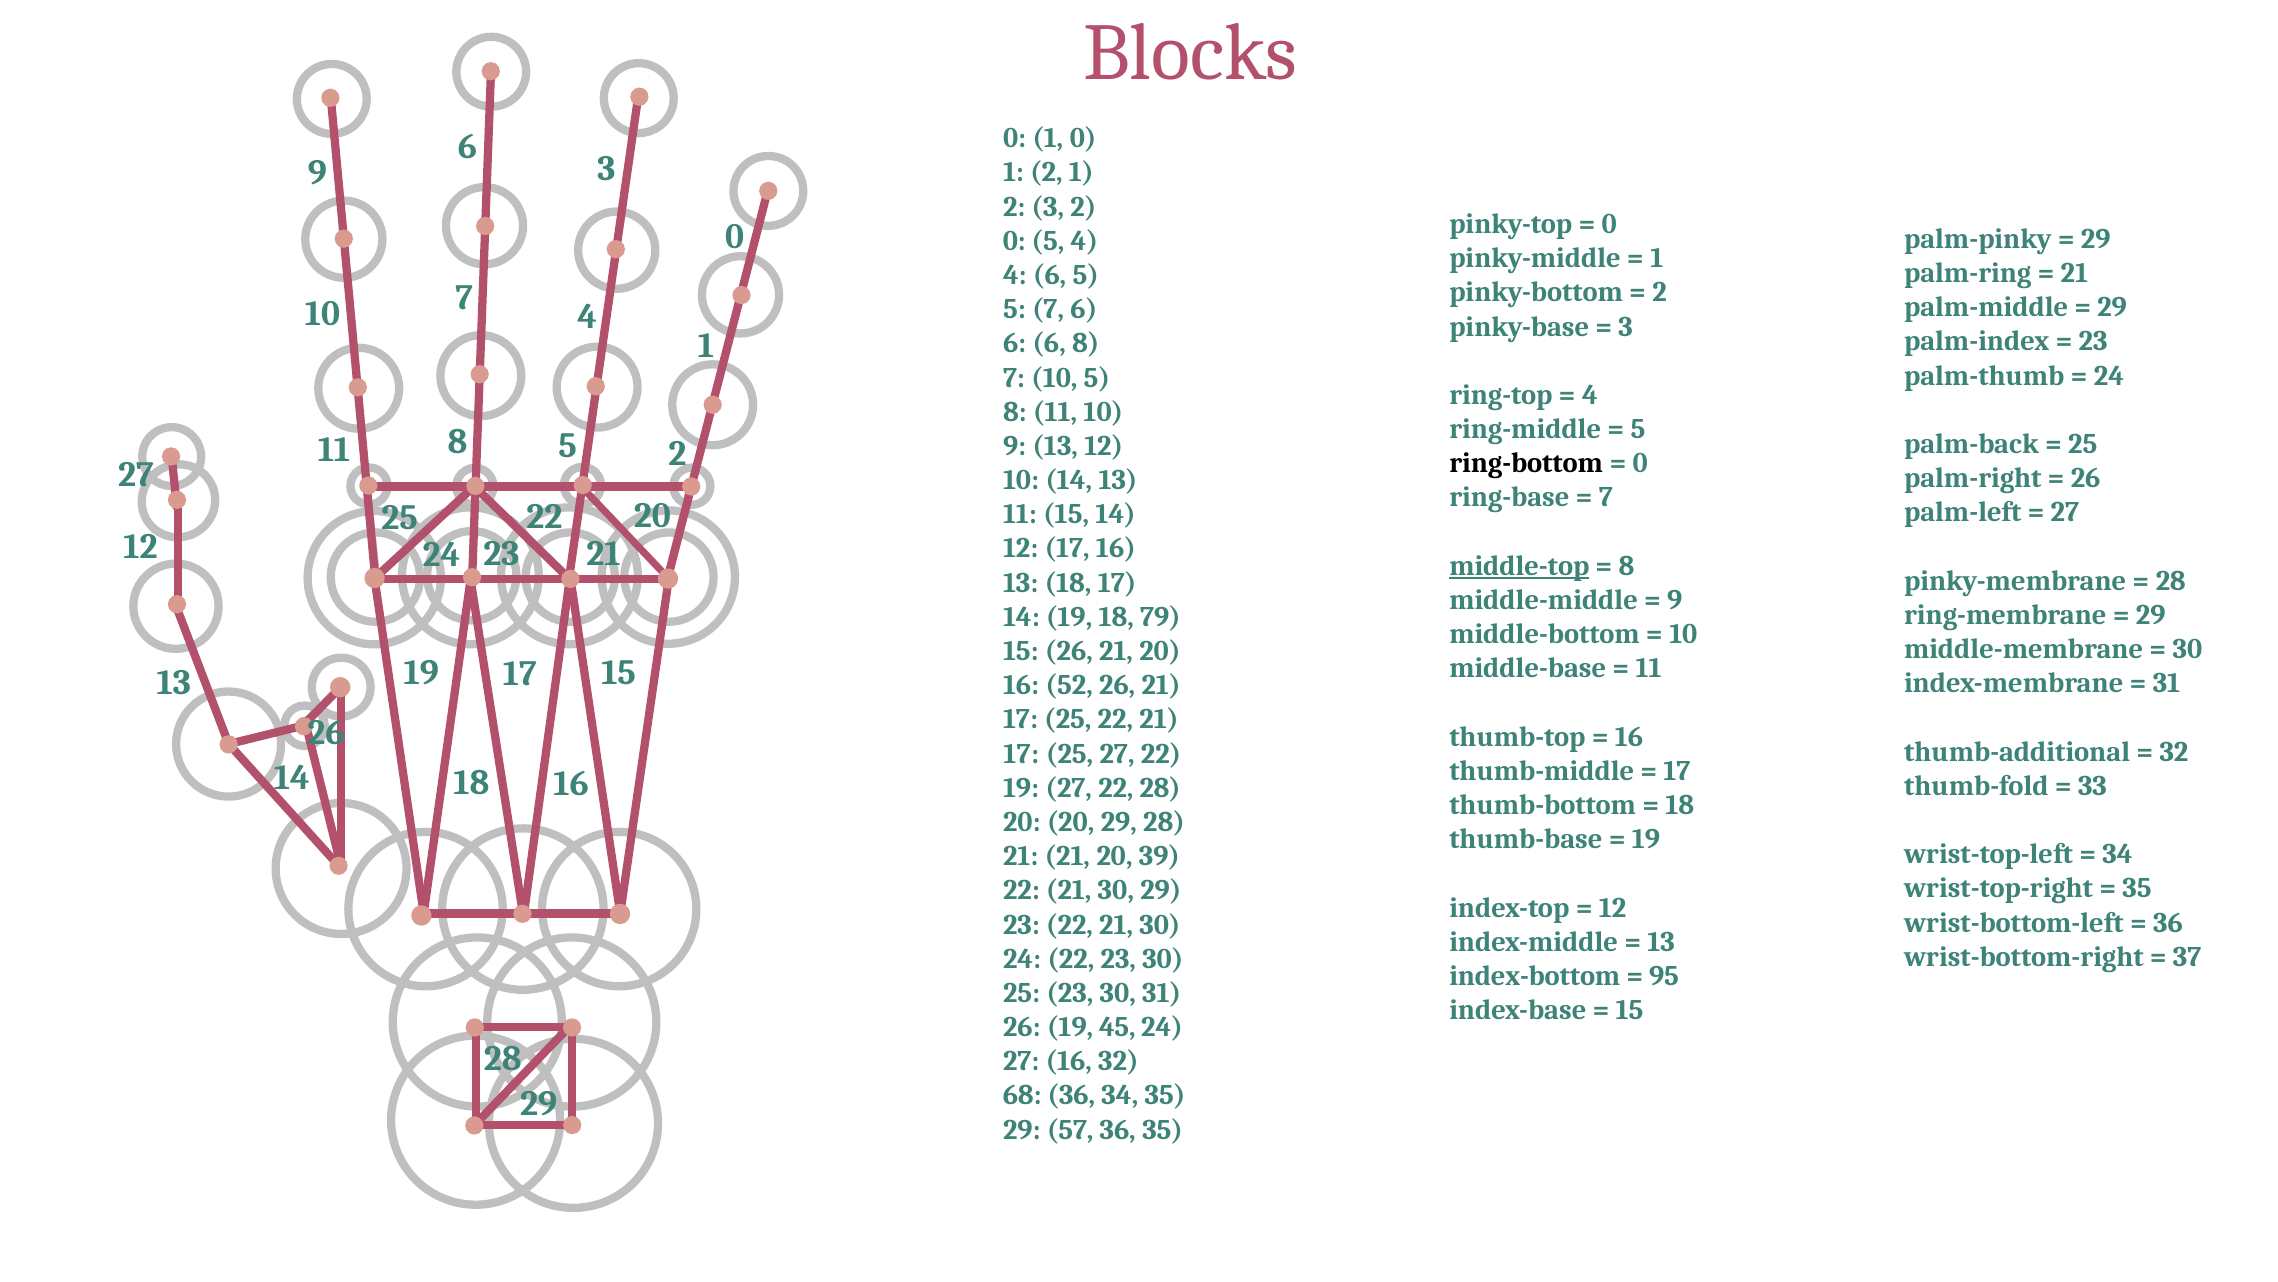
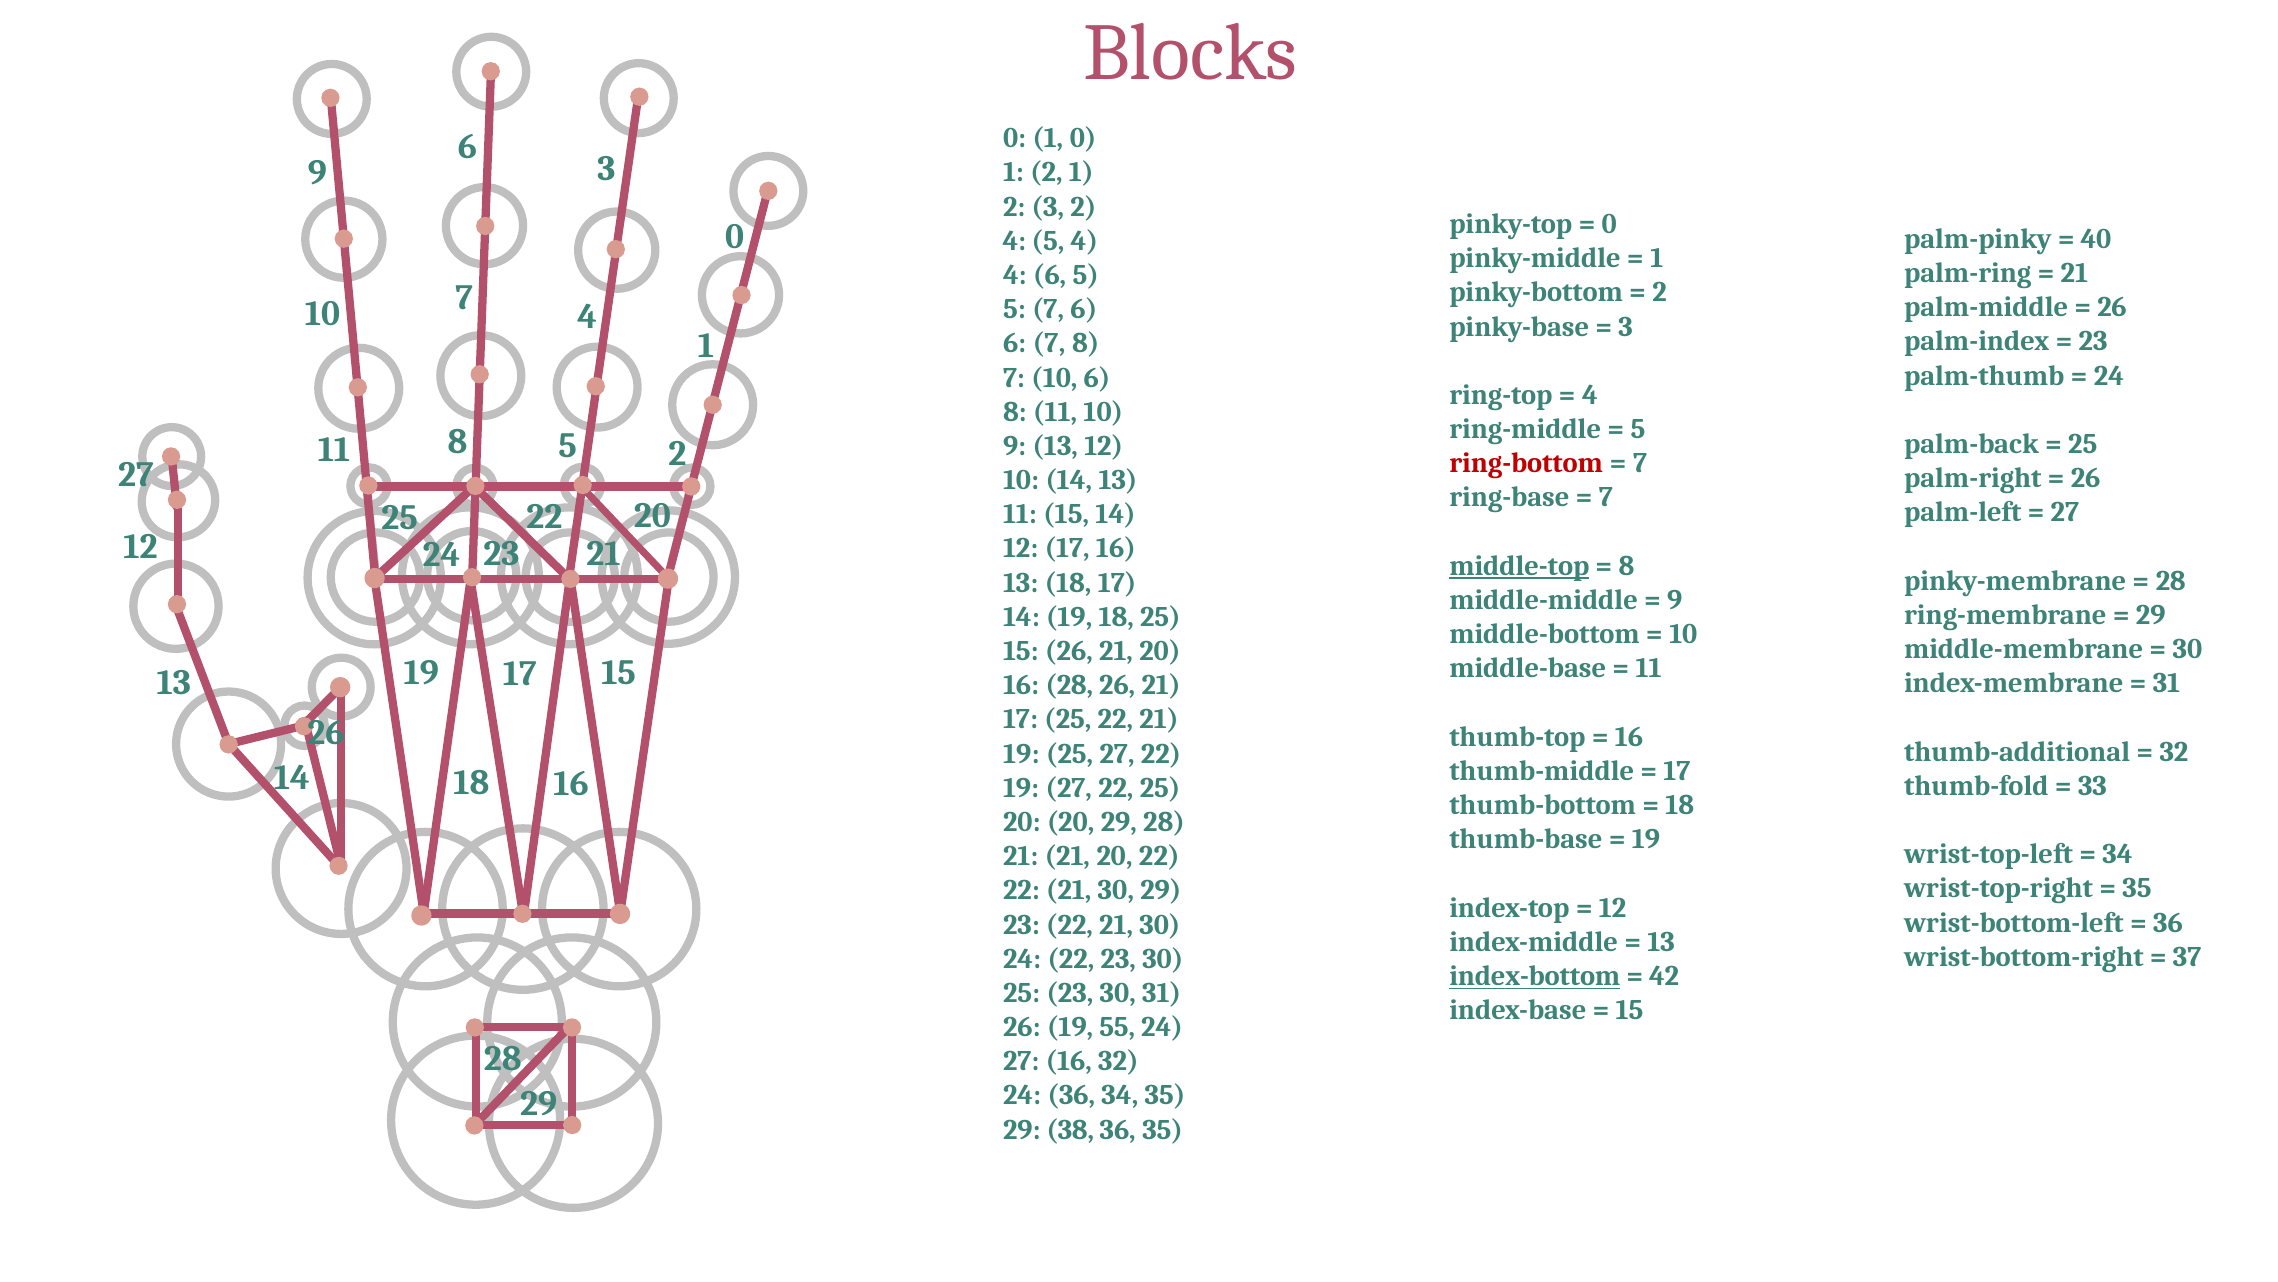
29: 29 -> 40 (2096, 239)
0: 0 -> 4 (1014, 241)
29: 29 -> 26 (2112, 307)
6: 6 -> 7 (1049, 343)
10 5: 5 -> 6 (1097, 377)
ring-bottom colour: black -> red (1526, 463)
0: 0 -> 7 (1640, 463)
18 79: 79 -> 25 (1160, 617)
16 52: 52 -> 28 (1069, 685)
17: 17 -> 19 (1021, 753)
22 28: 28 -> 25 (1160, 787)
20 39: 39 -> 22 (1159, 856)
index-bottom underline: none -> present (1535, 976)
95: 95 -> 42 (1664, 976)
45: 45 -> 55 (1117, 1027)
68: 68 -> 24 (1022, 1095)
57: 57 -> 38 (1070, 1129)
